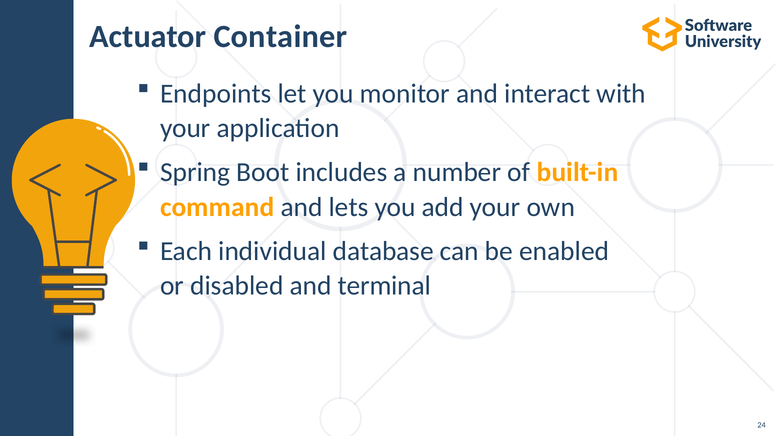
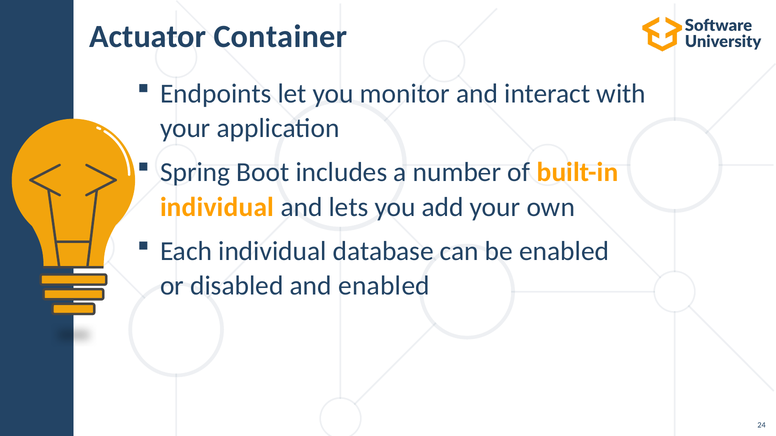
command: command -> individual (217, 207)
and terminal: terminal -> enabled (384, 286)
